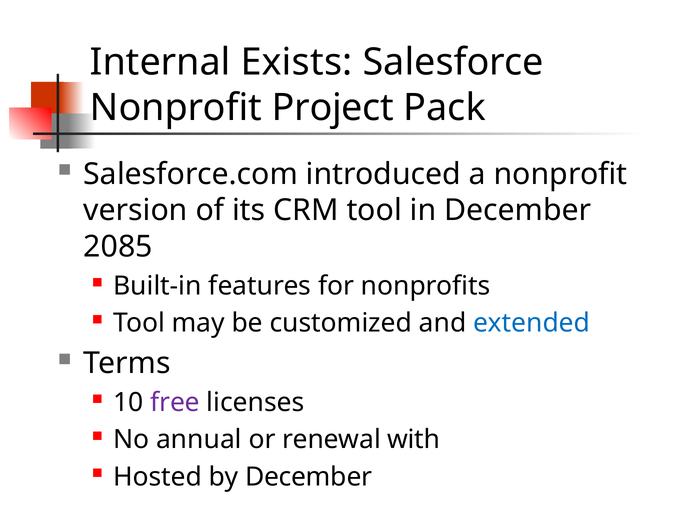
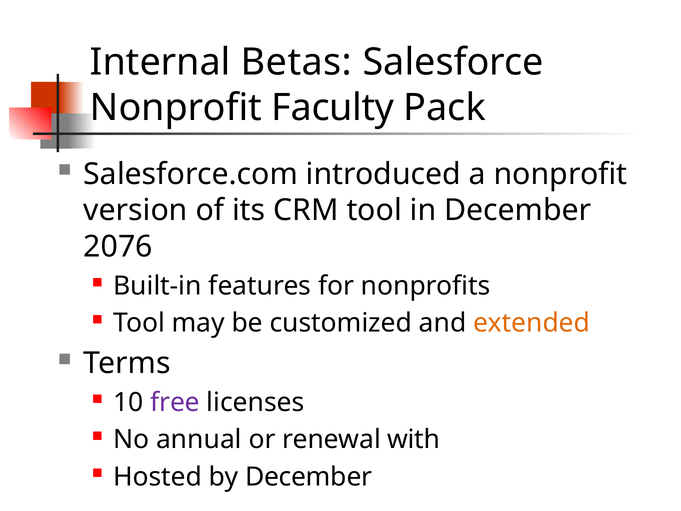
Exists: Exists -> Betas (296, 62)
Project: Project -> Faculty (333, 108)
2085: 2085 -> 2076 (118, 247)
extended colour: blue -> orange (531, 323)
